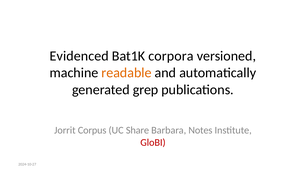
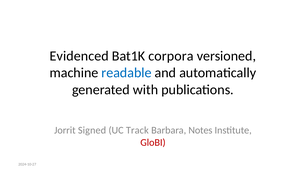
readable colour: orange -> blue (126, 73)
grep: grep -> with (146, 90)
Corpus: Corpus -> Signed (92, 130)
Share: Share -> Track (137, 130)
